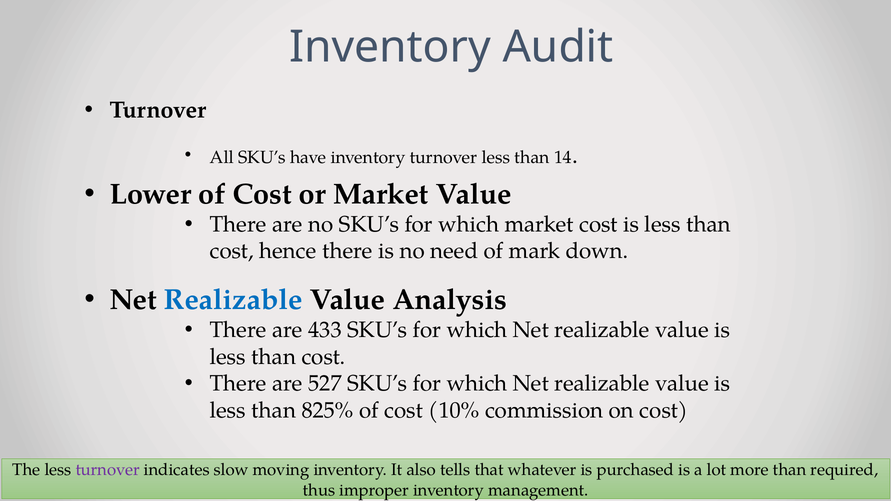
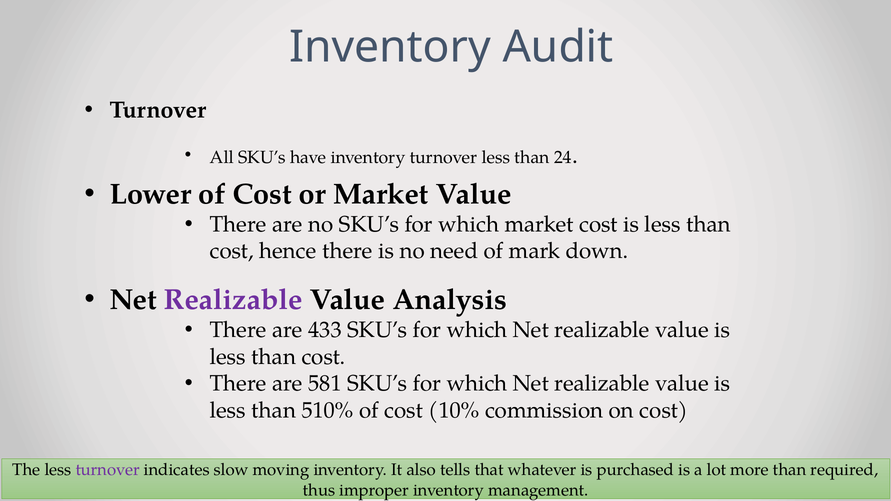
14: 14 -> 24 (563, 158)
Realizable colour: blue -> purple (233, 300)
527: 527 -> 581 (325, 384)
825%: 825% -> 510% (328, 410)
